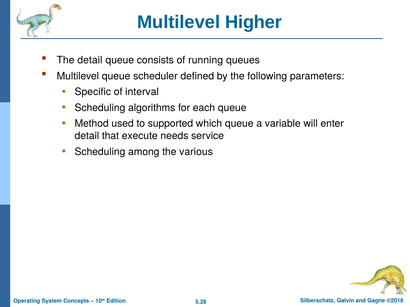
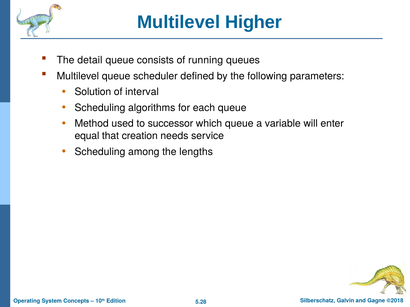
Specific: Specific -> Solution (93, 92)
supported: supported -> successor (170, 124)
detail: detail -> equal (87, 136)
execute: execute -> creation (140, 136)
various: various -> lengths (196, 152)
